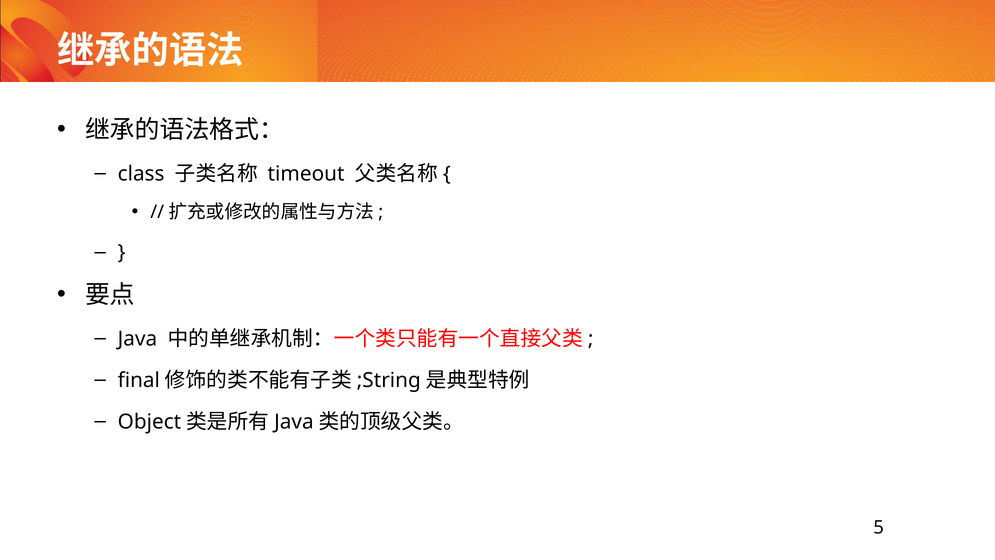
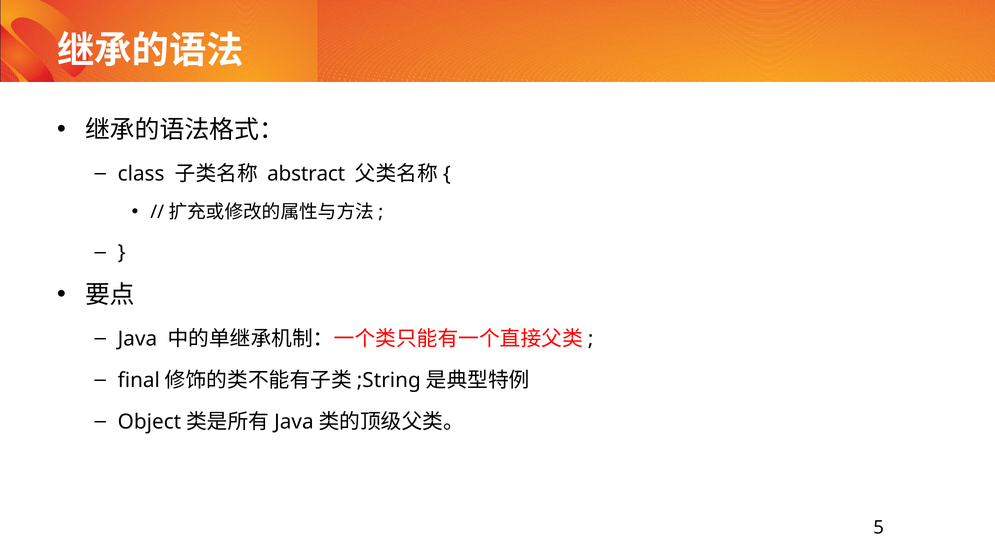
timeout: timeout -> abstract (306, 174)
